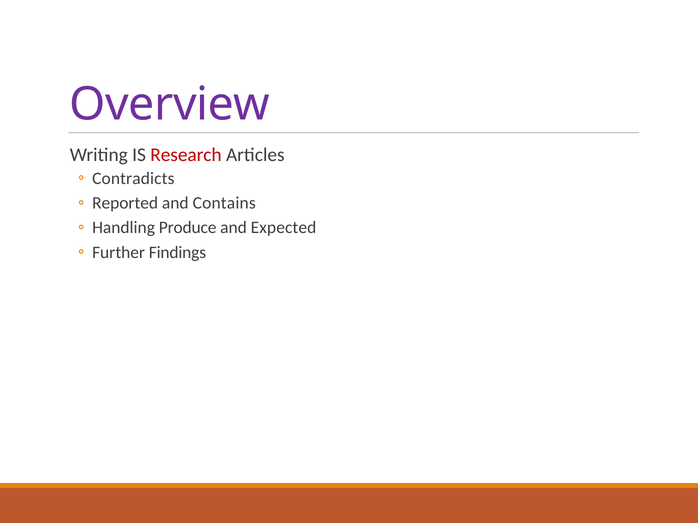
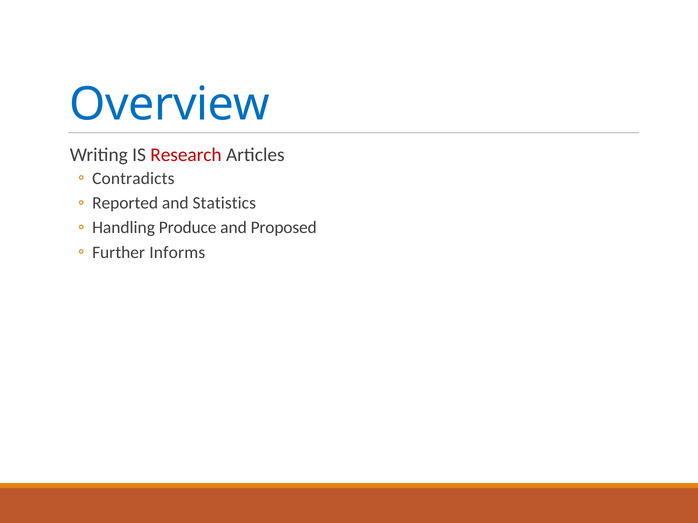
Overview colour: purple -> blue (170, 104)
Contains: Contains -> Statistics (224, 203)
Expected: Expected -> Proposed (284, 228)
Findings: Findings -> Informs (177, 253)
